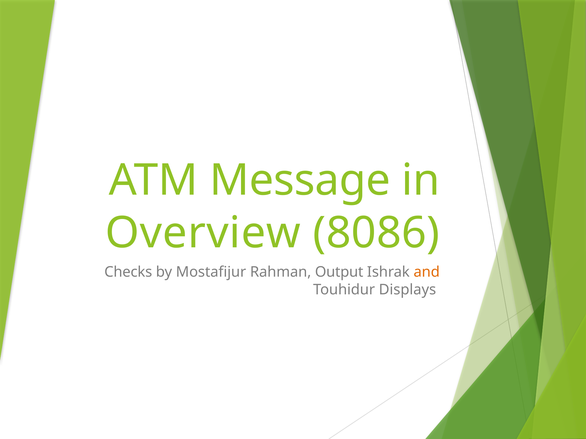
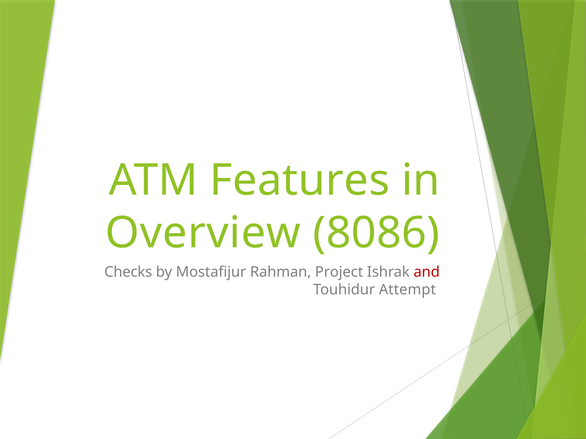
Message: Message -> Features (300, 181)
Output: Output -> Project (339, 272)
and colour: orange -> red (427, 272)
Displays: Displays -> Attempt (407, 290)
